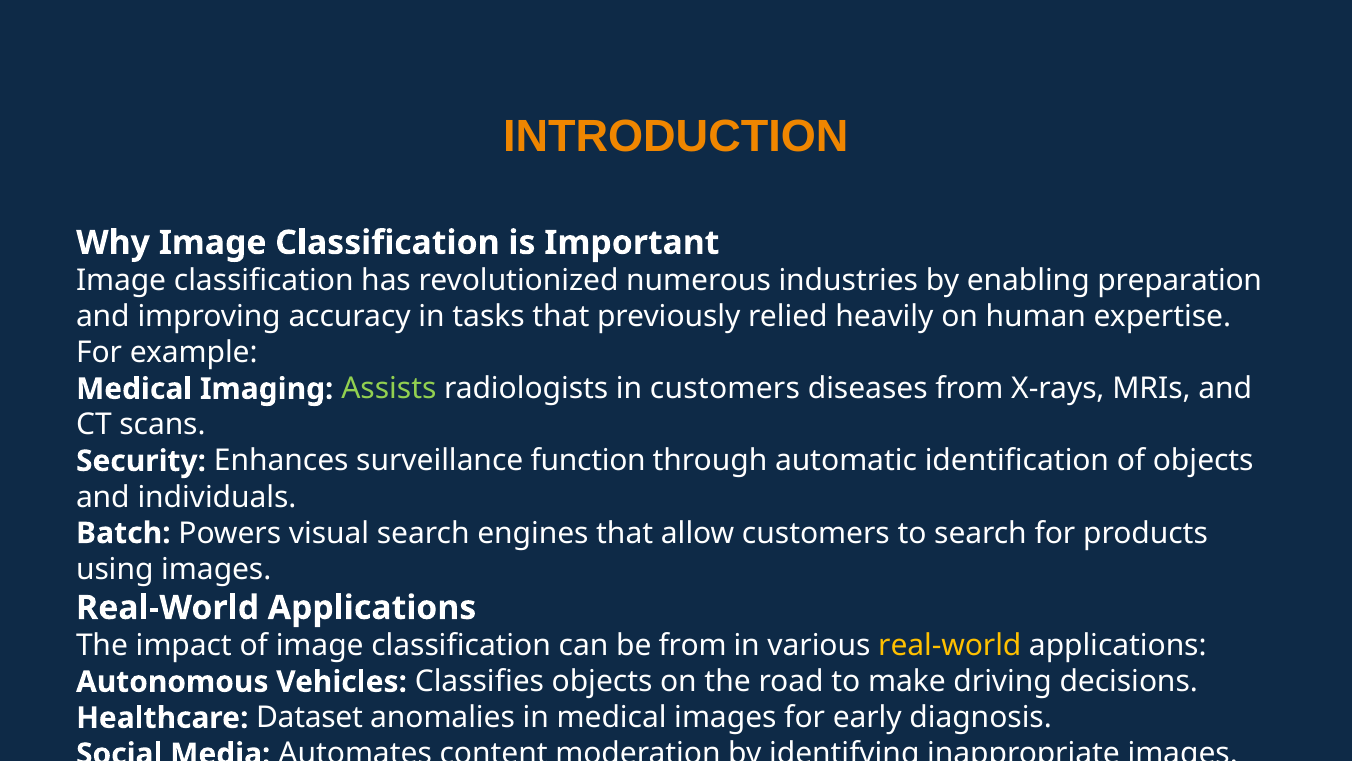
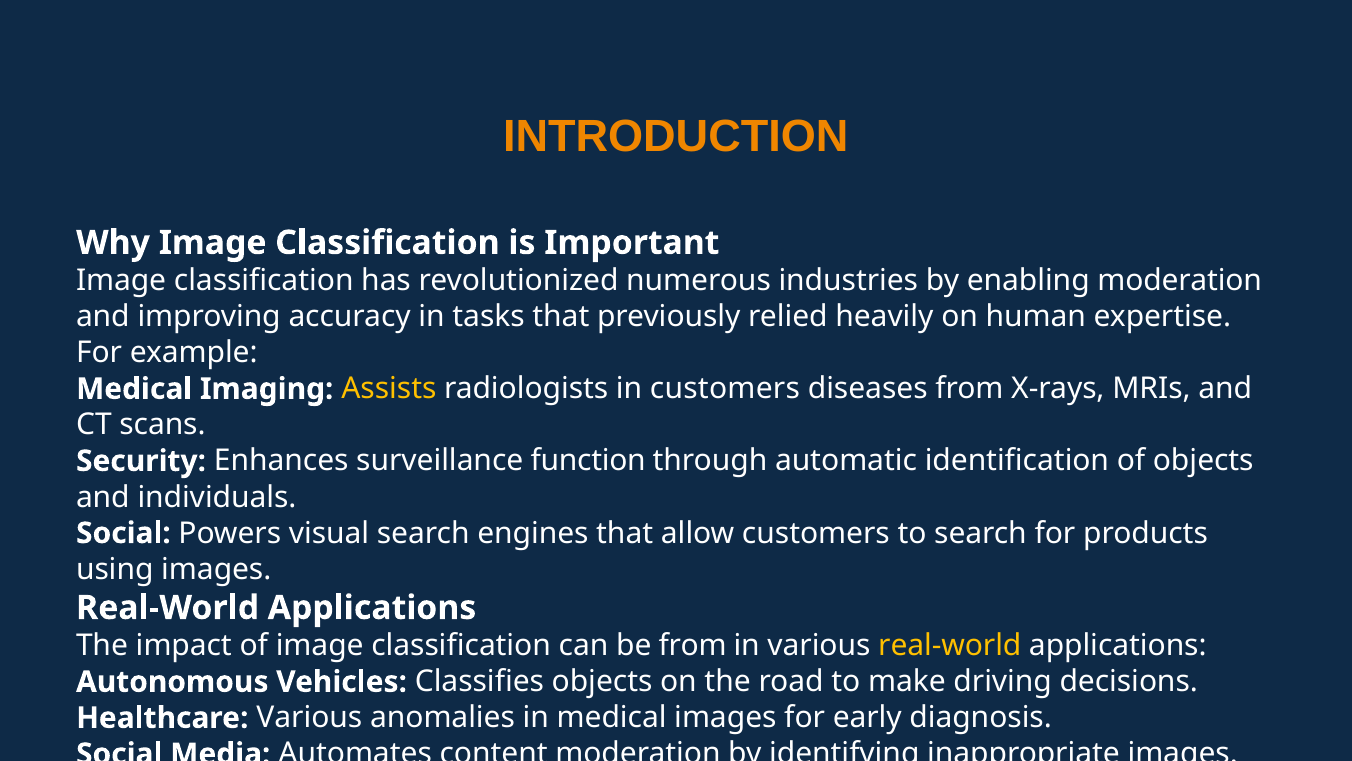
enabling preparation: preparation -> moderation (1180, 281)
Assists colour: light green -> yellow (389, 389)
Batch: Batch -> Social (123, 533)
Healthcare Dataset: Dataset -> Various (309, 718)
